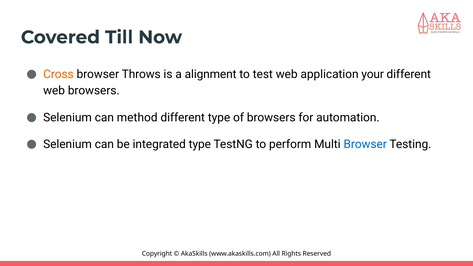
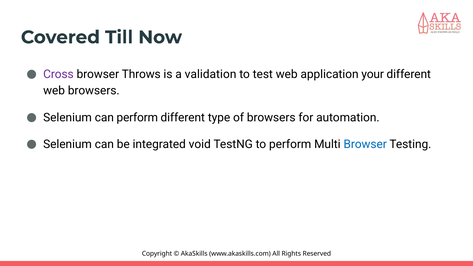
Cross colour: orange -> purple (58, 74)
alignment: alignment -> validation (211, 74)
can method: method -> perform (137, 118)
integrated type: type -> void (200, 144)
